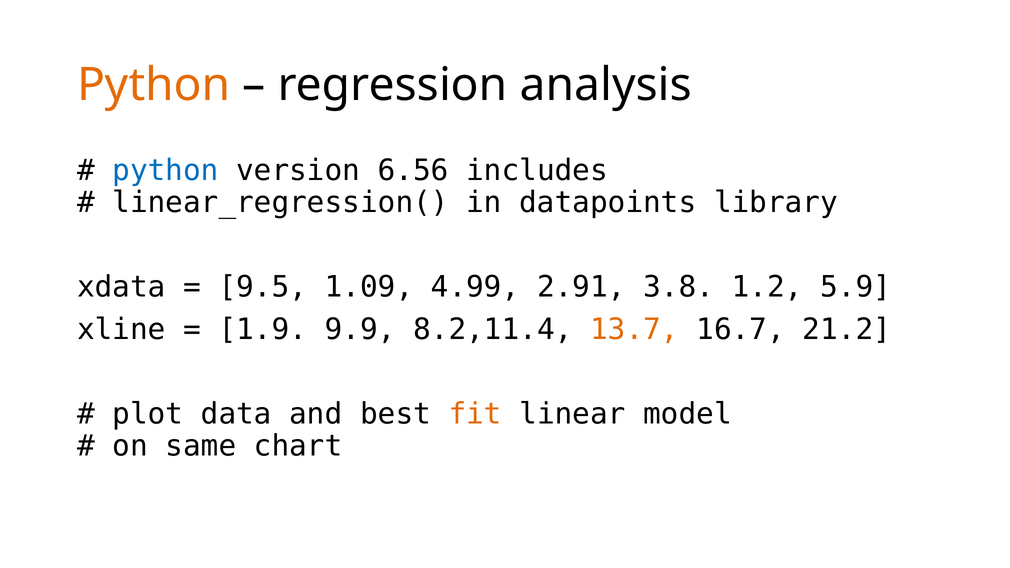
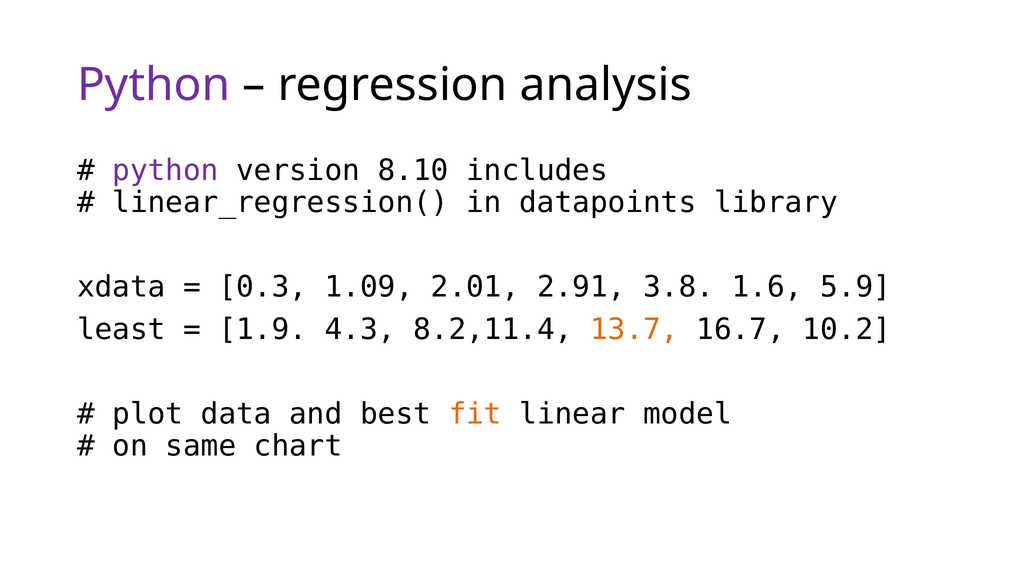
Python colour: orange -> purple (154, 85)
python colour: blue -> purple (165, 171)
6.56: 6.56 -> 8.10 (413, 171)
9.5: 9.5 -> 0.3 (263, 287)
4.99: 4.99 -> 2.01 (475, 287)
1.2: 1.2 -> 1.6 (767, 287)
xline: xline -> least (121, 330)
9.9: 9.9 -> 4.3 (360, 330)
21.2: 21.2 -> 10.2 (847, 330)
